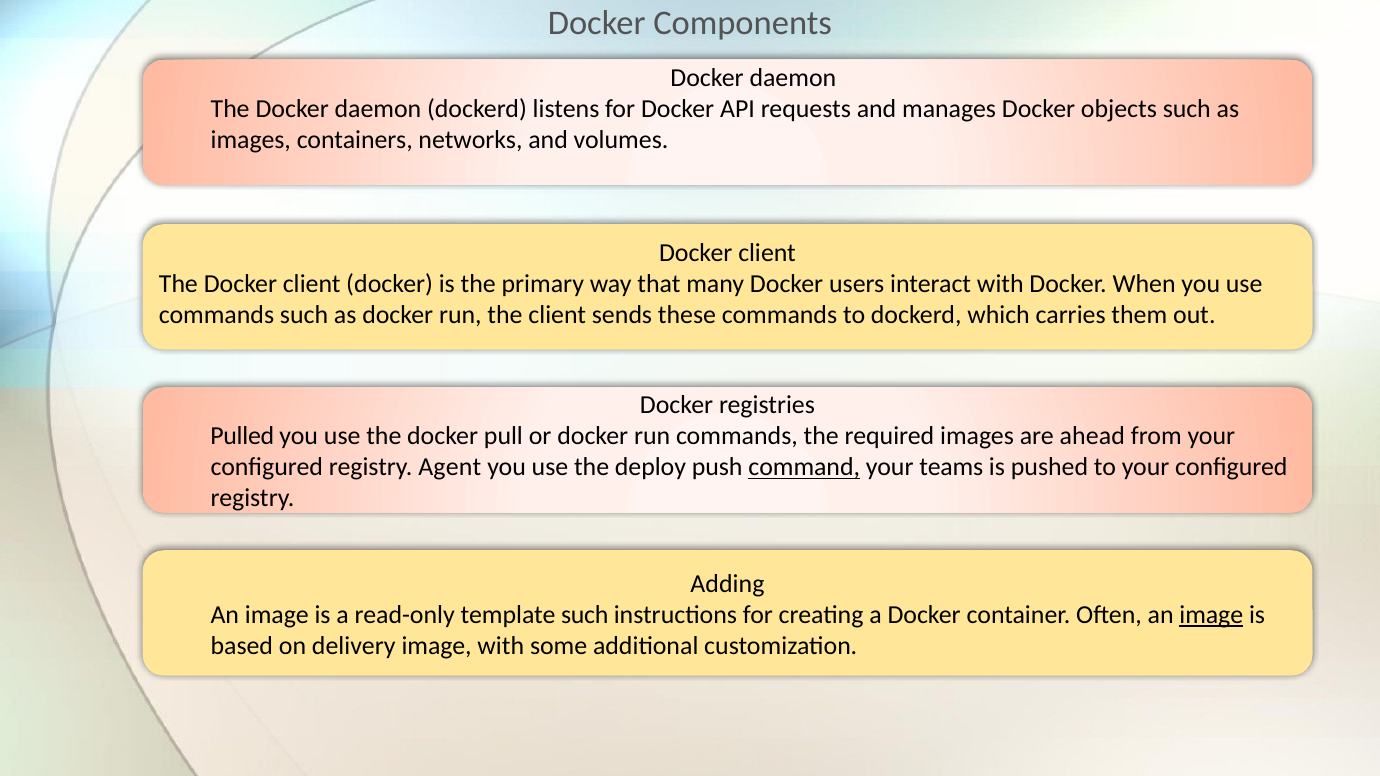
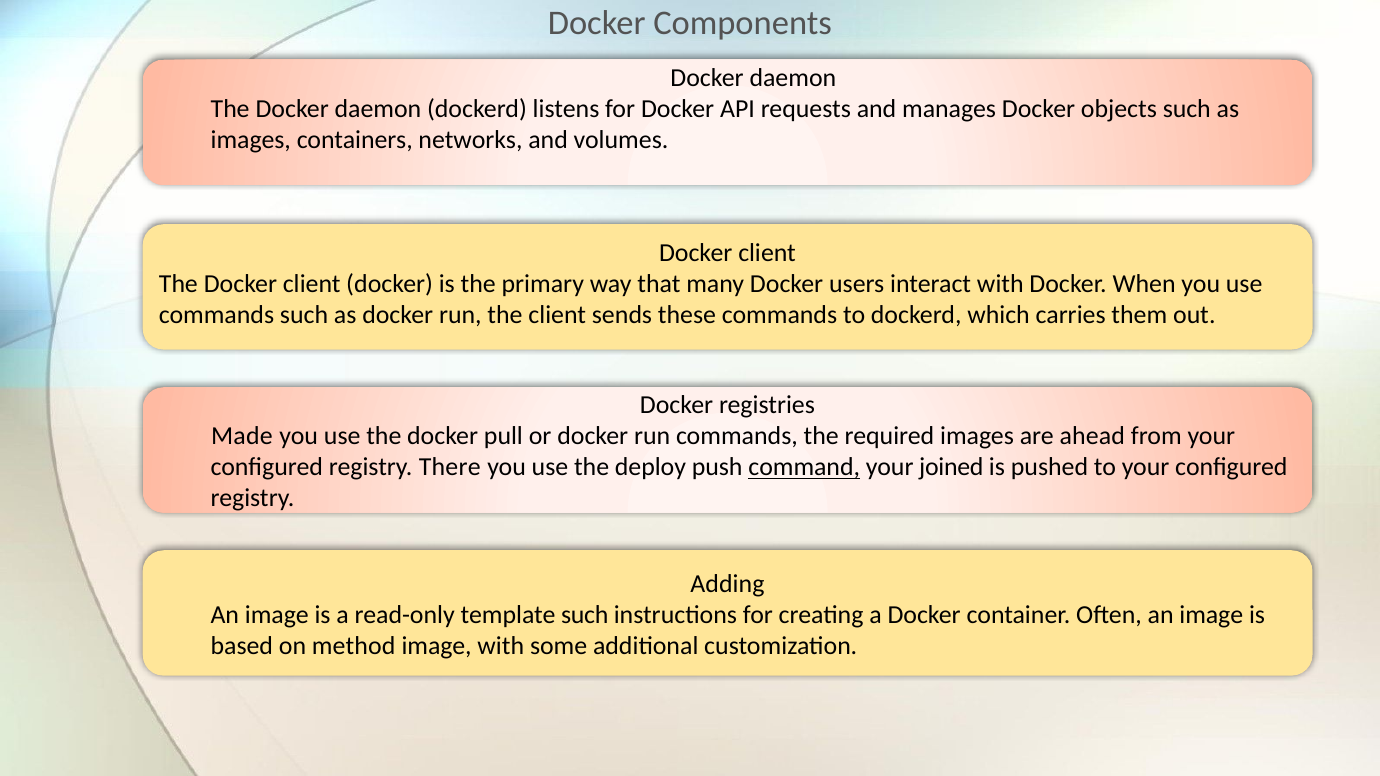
Pulled: Pulled -> Made (242, 436)
Agent: Agent -> There (450, 467)
teams: teams -> joined (951, 467)
image underline: present -> none (1211, 615)
delivery: delivery -> method (354, 646)
